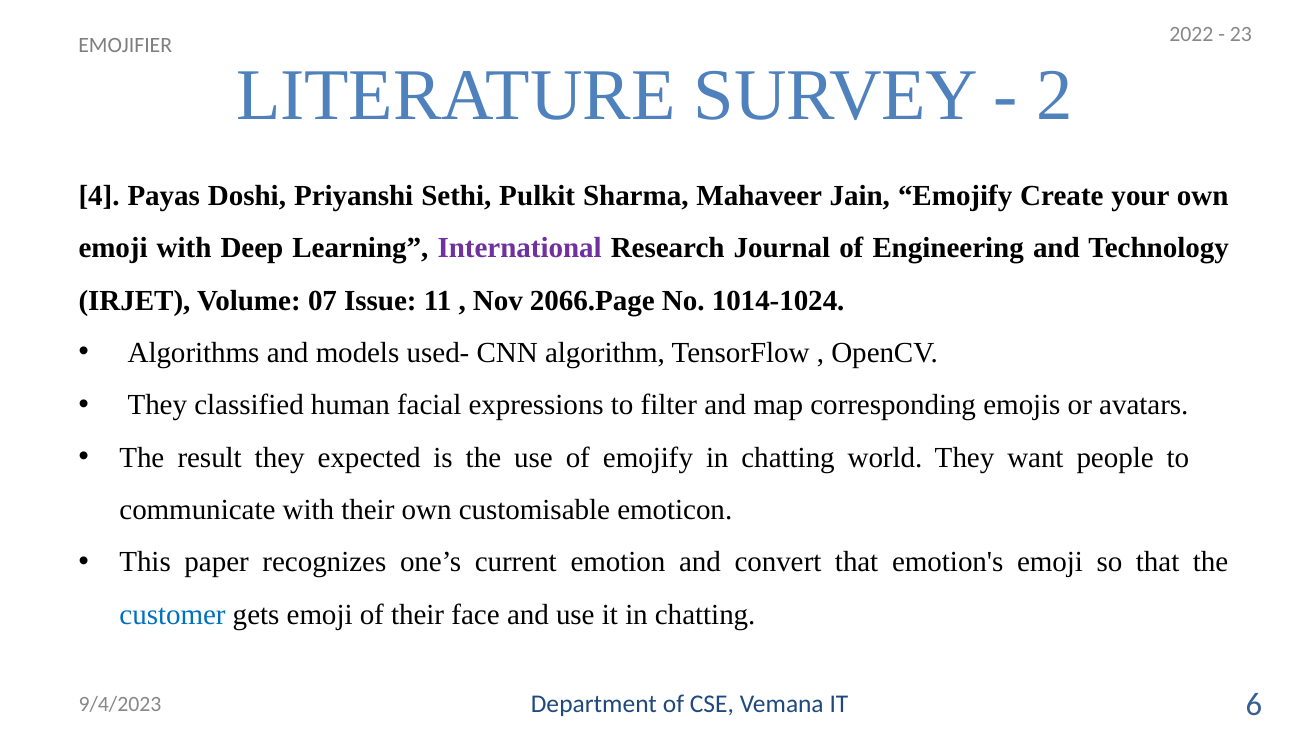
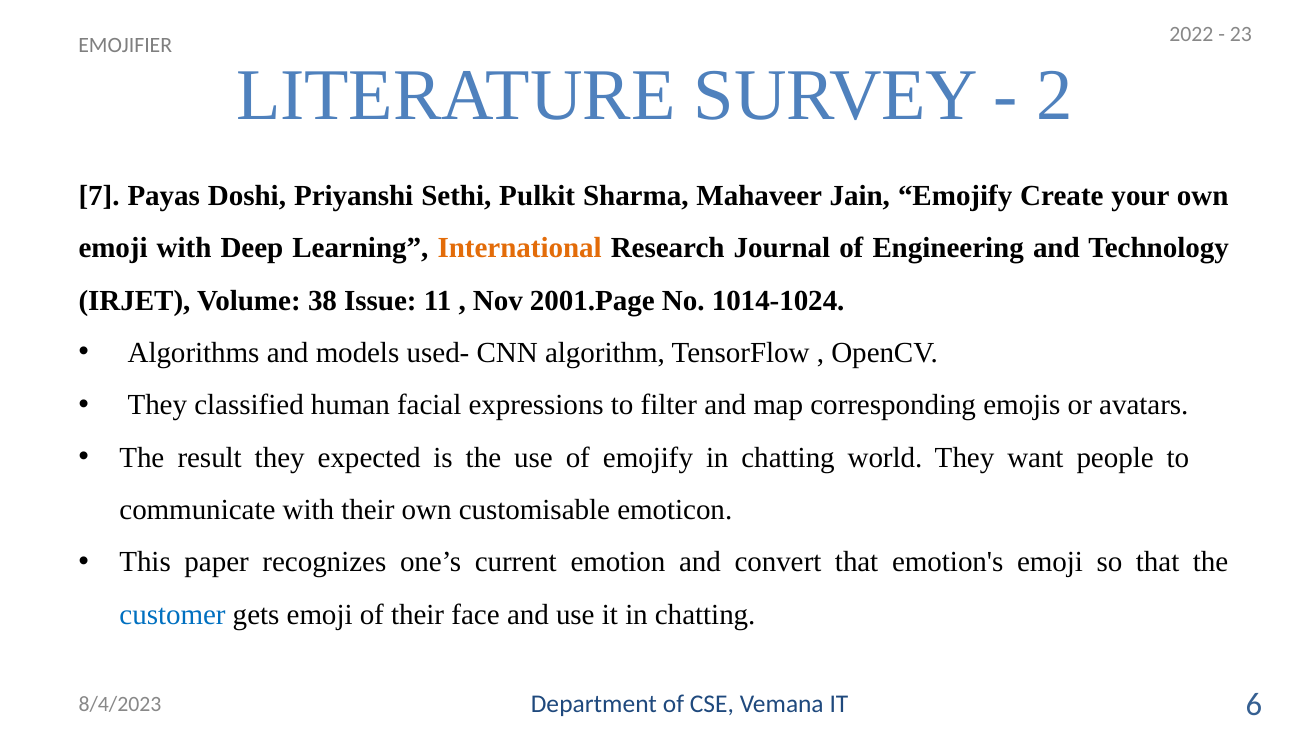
4: 4 -> 7 (99, 196)
International colour: purple -> orange (520, 248)
07: 07 -> 38 (322, 300)
2066.Page: 2066.Page -> 2001.Page (592, 300)
9/4/2023: 9/4/2023 -> 8/4/2023 (120, 704)
